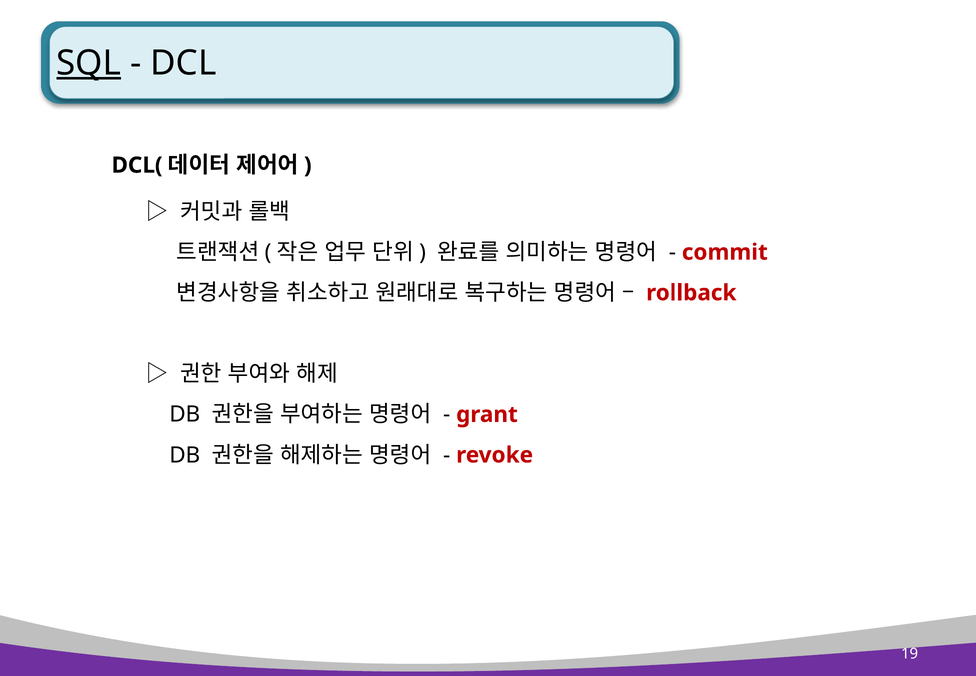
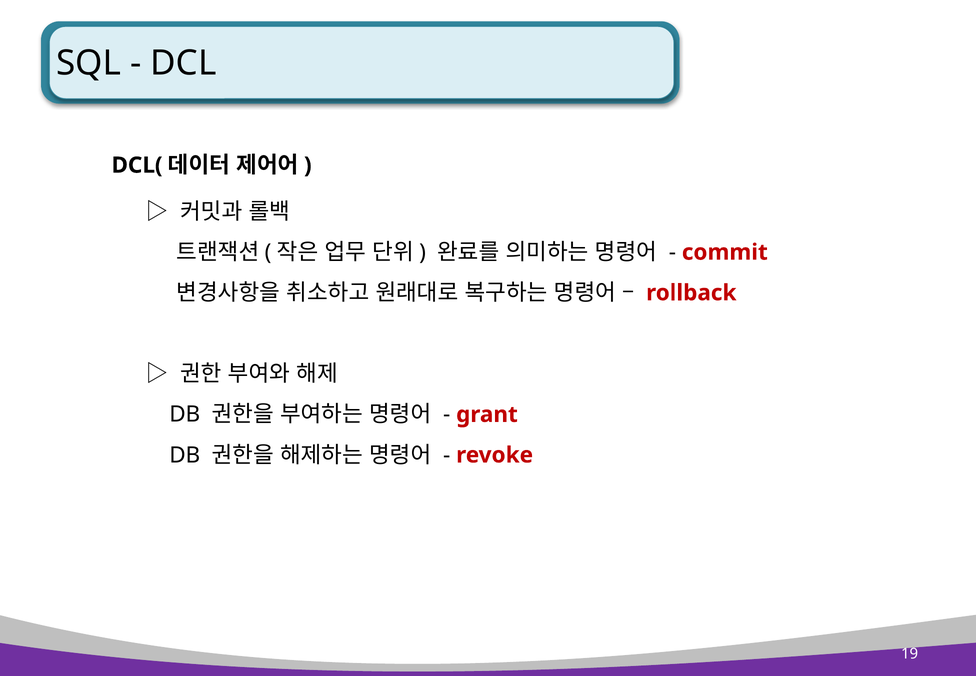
SQL underline: present -> none (89, 63)
